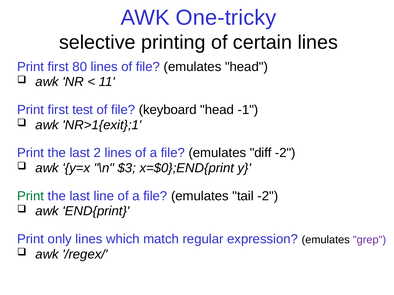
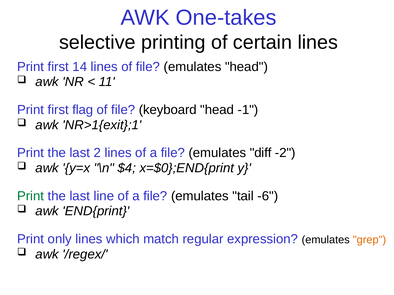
One-tricky: One-tricky -> One-takes (226, 18)
80: 80 -> 14 (80, 67)
test: test -> flag (83, 110)
$3: $3 -> $4 (127, 168)
tail -2: -2 -> -6 (268, 196)
grep colour: purple -> orange (369, 240)
